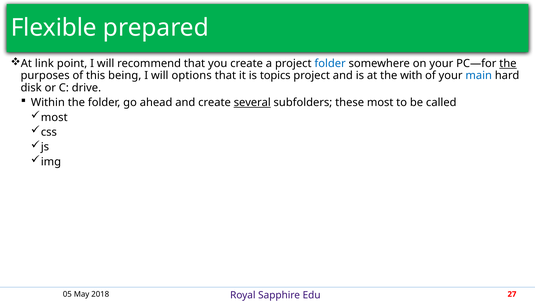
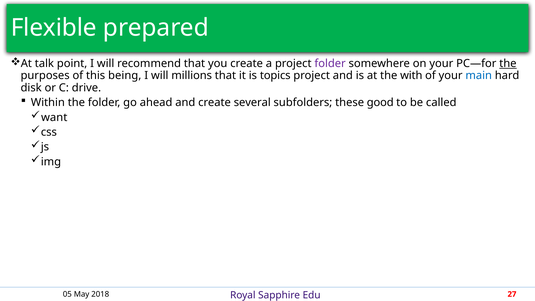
link: link -> talk (44, 64)
folder colour: blue -> purple (330, 64)
options: options -> millions (192, 76)
several underline: present -> none (252, 102)
these most: most -> good (380, 102)
most: most -> want (54, 117)
